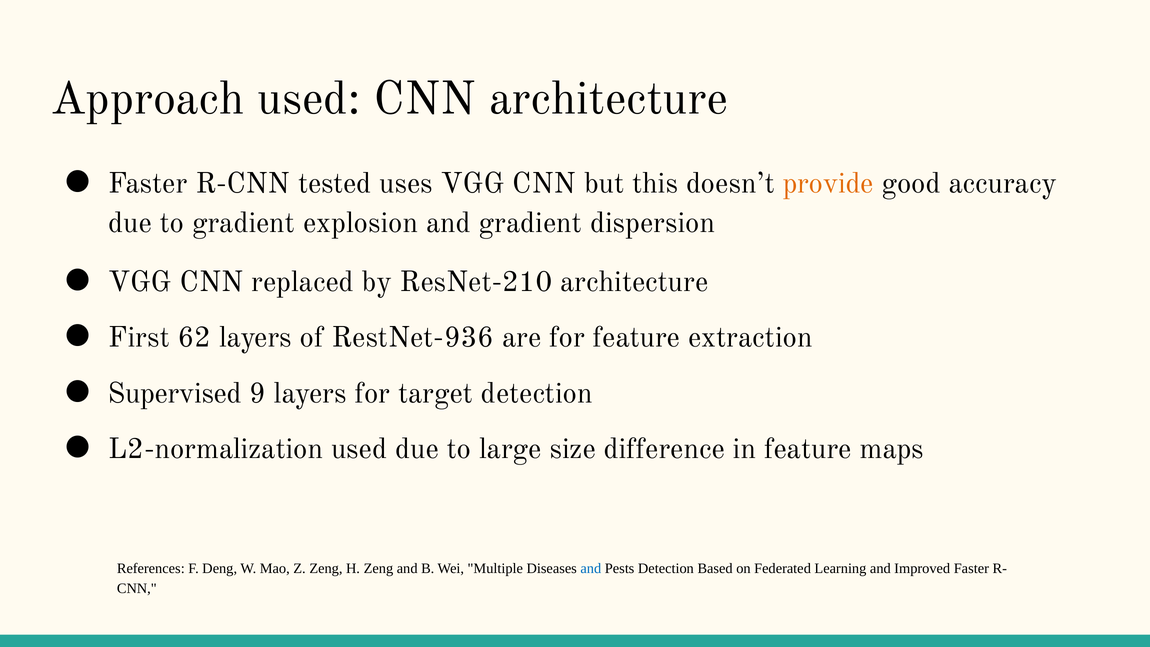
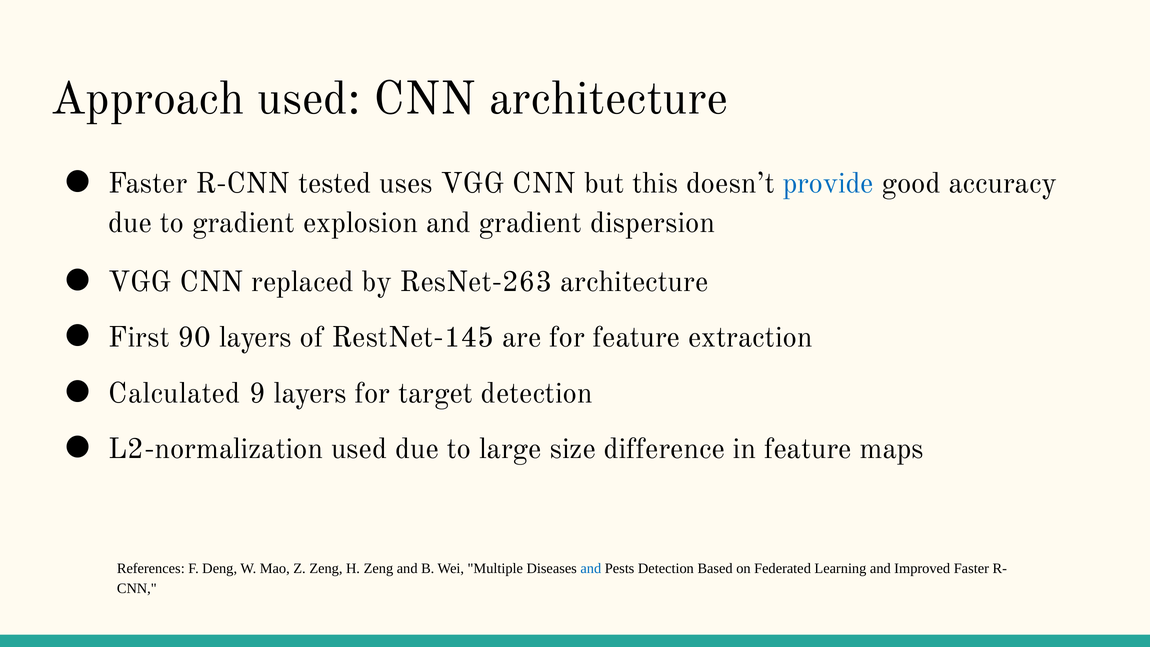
provide colour: orange -> blue (828, 183)
ResNet-210: ResNet-210 -> ResNet-263 (476, 282)
62: 62 -> 90 (194, 337)
RestNet-936: RestNet-936 -> RestNet-145 (413, 337)
Supervised: Supervised -> Calculated (174, 393)
